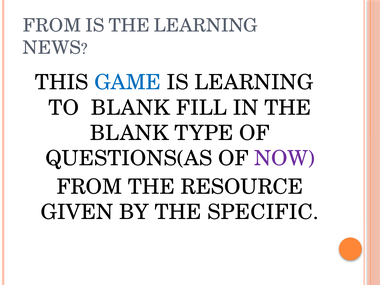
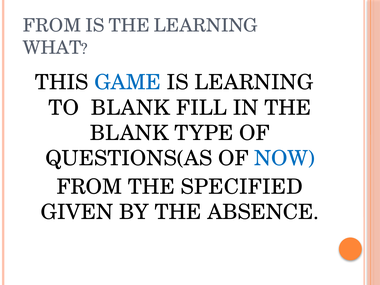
NEWS: NEWS -> WHAT (52, 48)
NOW colour: purple -> blue (285, 158)
RESOURCE: RESOURCE -> SPECIFIED (242, 187)
SPECIFIC: SPECIFIC -> ABSENCE (263, 212)
